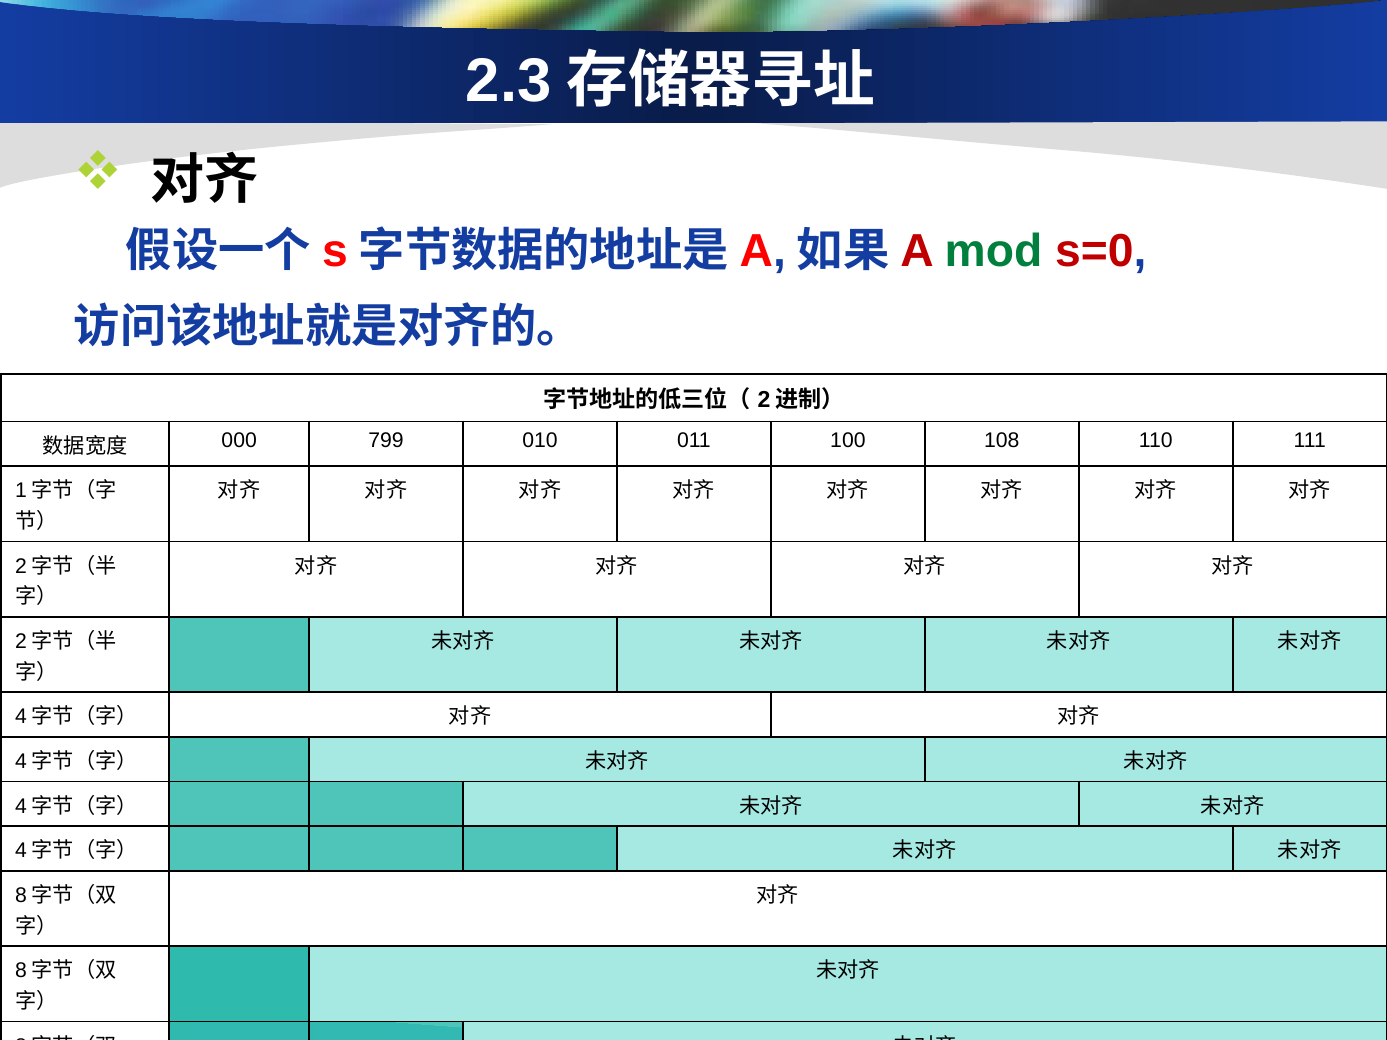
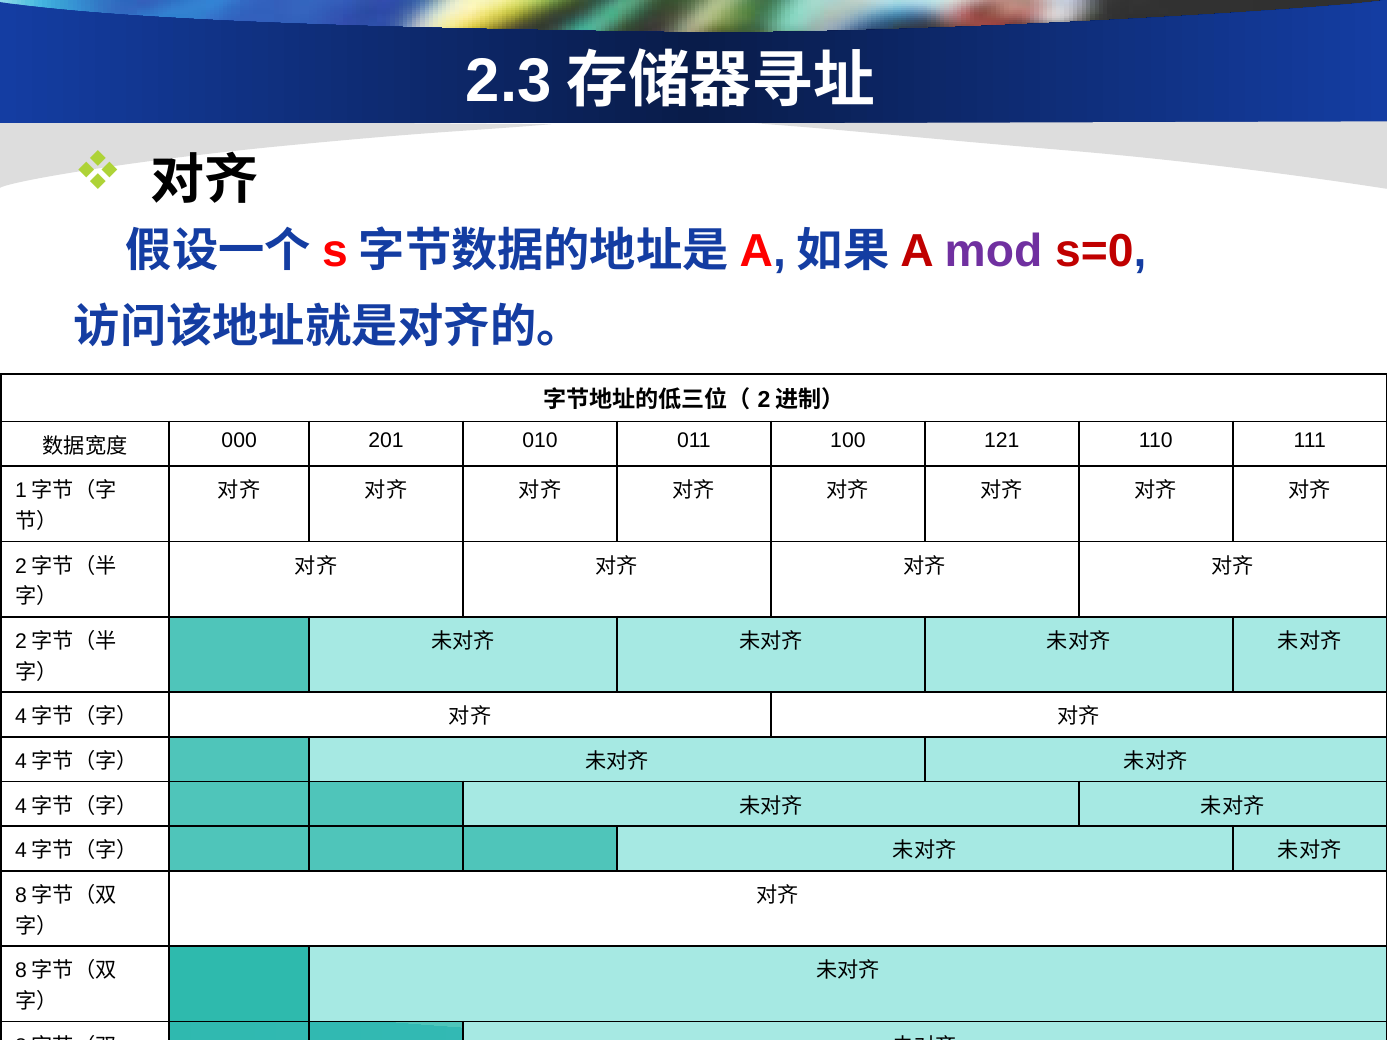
mod colour: green -> purple (994, 251)
799: 799 -> 201 (386, 441)
108: 108 -> 121 (1002, 441)
